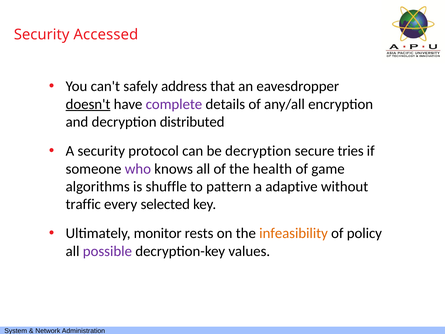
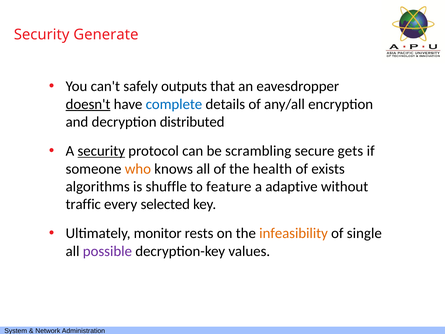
Accessed: Accessed -> Generate (106, 35)
address: address -> outputs (184, 86)
complete colour: purple -> blue (174, 104)
security underline: none -> present (101, 151)
be decryption: decryption -> scrambling (258, 151)
tries: tries -> gets (350, 151)
who colour: purple -> orange (138, 169)
game: game -> exists (328, 169)
pattern: pattern -> feature (229, 186)
policy: policy -> single (364, 233)
